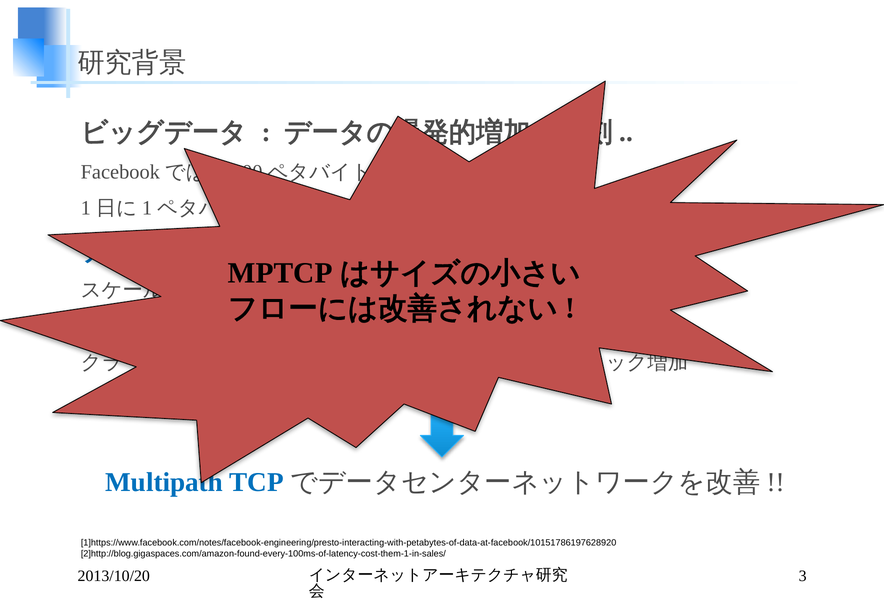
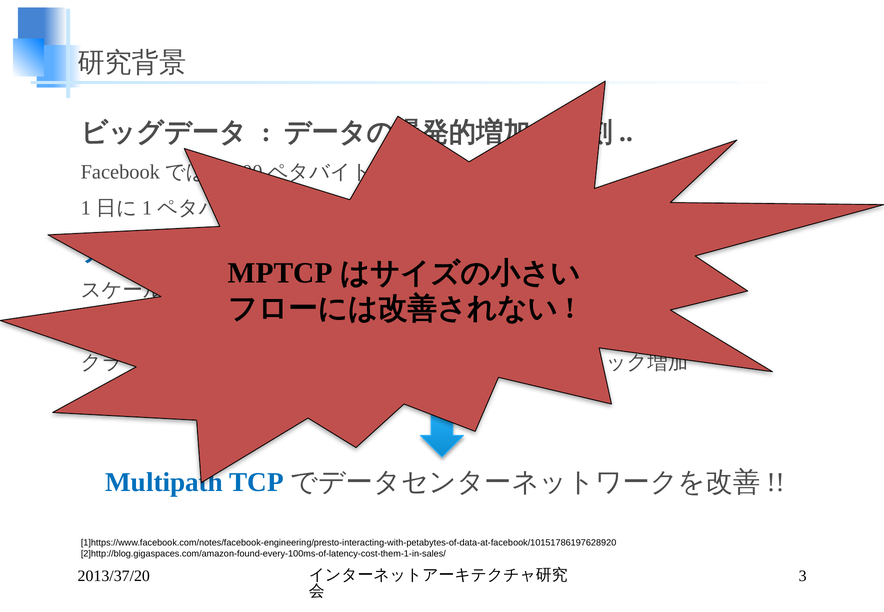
2013/10/20: 2013/10/20 -> 2013/37/20 (114, 576)
